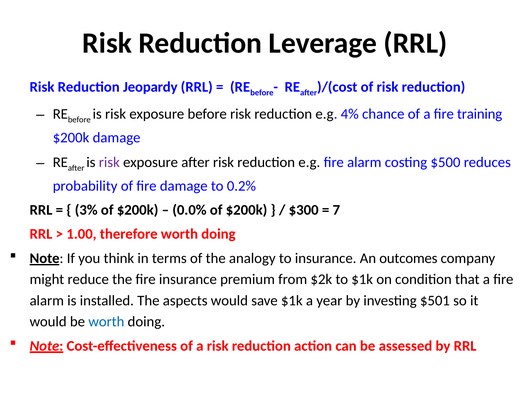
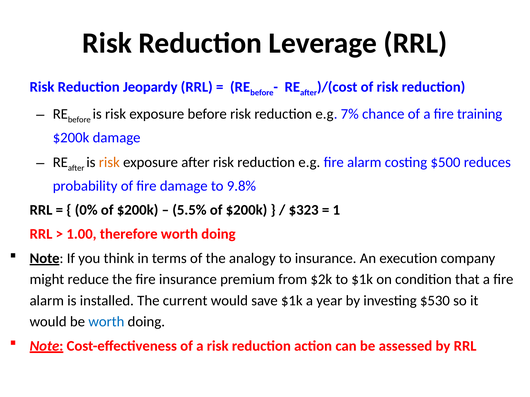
4%: 4% -> 7% (350, 114)
risk colour: purple -> orange (109, 162)
0.2%: 0.2% -> 9.8% (241, 186)
3%: 3% -> 0% (86, 210)
0.0%: 0.0% -> 5.5% (189, 210)
$300: $300 -> $323 (304, 210)
7: 7 -> 1 (336, 210)
outcomes: outcomes -> execution (408, 259)
aspects: aspects -> current (185, 301)
$501: $501 -> $530 (435, 301)
